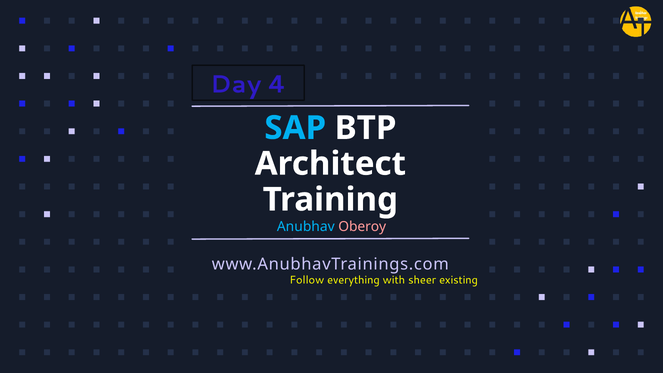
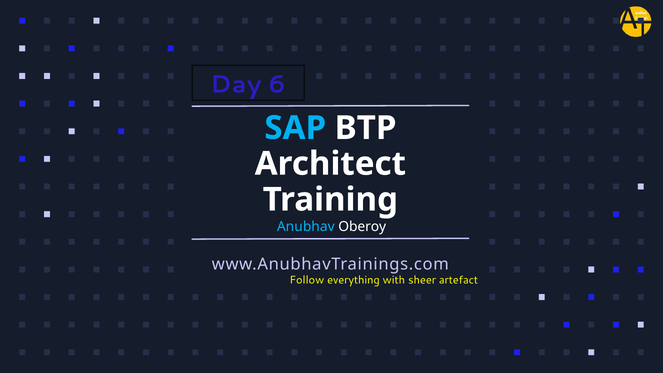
4: 4 -> 6 (277, 84)
Oberoy colour: pink -> white (362, 227)
existing: existing -> artefact (459, 280)
